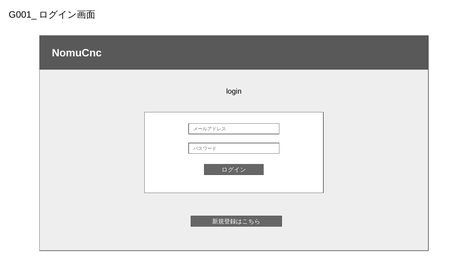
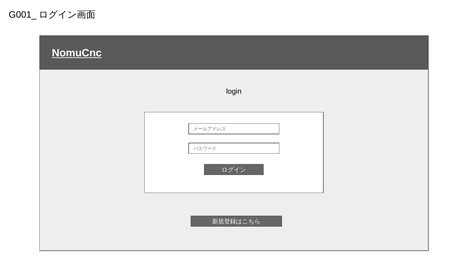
NomuCnc underline: none -> present (77, 53)
